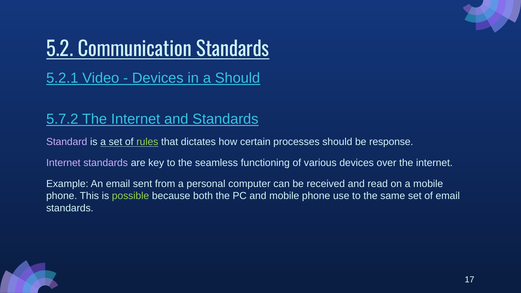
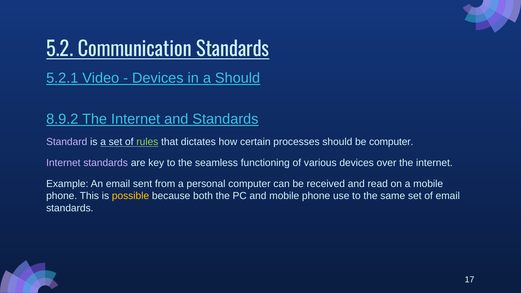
5.7.2: 5.7.2 -> 8.9.2 (62, 119)
be response: response -> computer (391, 142)
possible colour: light green -> yellow (130, 196)
